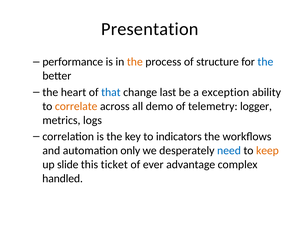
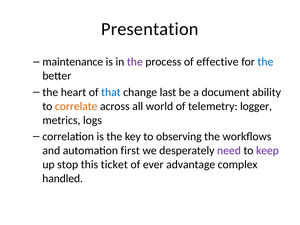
performance: performance -> maintenance (73, 62)
the colour: orange -> purple (135, 62)
structure: structure -> effective (217, 62)
exception: exception -> document (225, 92)
demo: demo -> world (159, 106)
indicators: indicators -> observing (179, 137)
only: only -> first (130, 151)
need colour: blue -> purple (229, 151)
keep colour: orange -> purple (267, 151)
slide: slide -> stop (68, 165)
